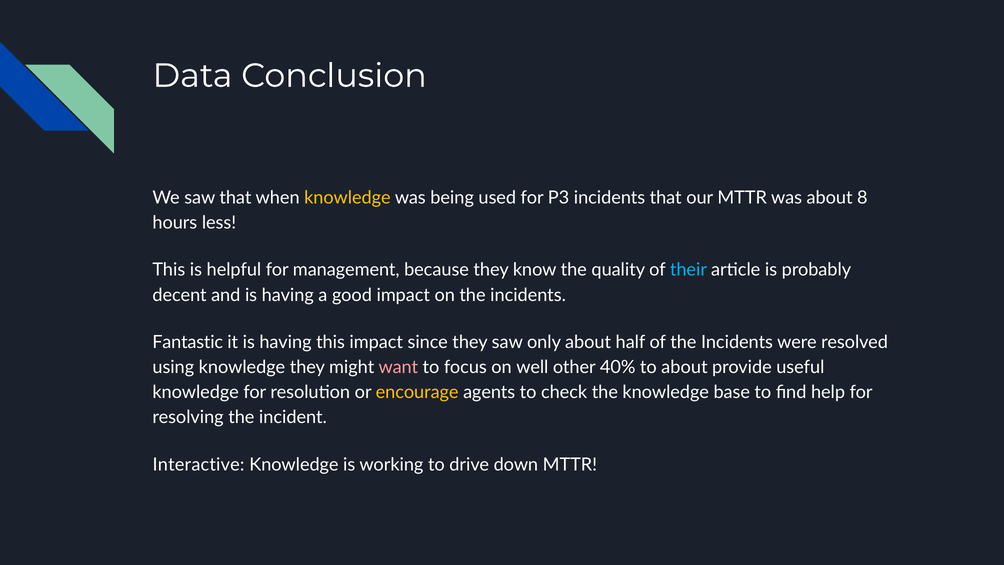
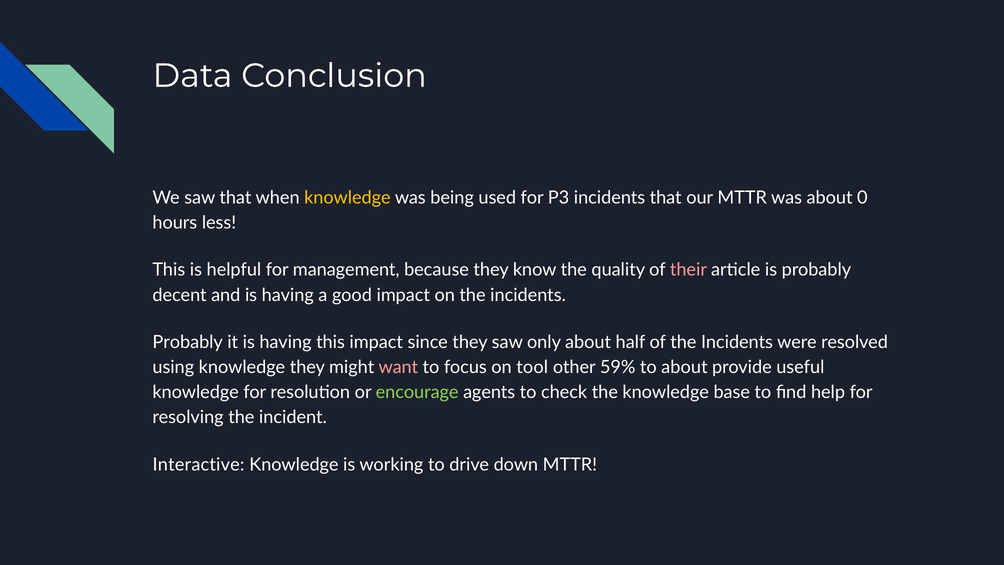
8: 8 -> 0 (862, 198)
their colour: light blue -> pink (688, 270)
Fantastic: Fantastic -> Probably (188, 342)
well: well -> tool (532, 367)
40%: 40% -> 59% (618, 367)
encourage colour: yellow -> light green (417, 392)
